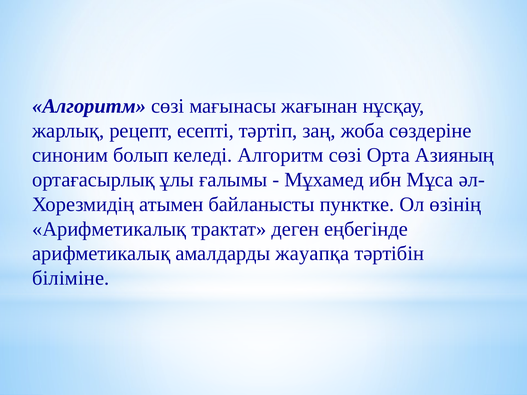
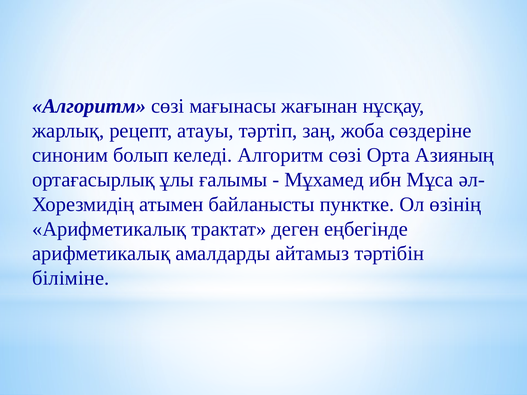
есепті: есепті -> атауы (205, 131)
жауапқа: жауапқа -> айтамыз (312, 254)
